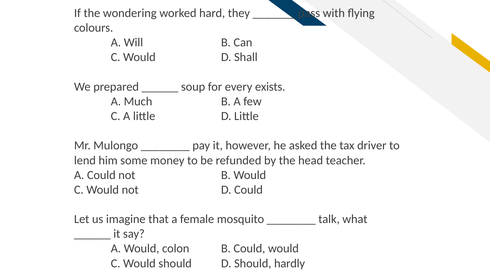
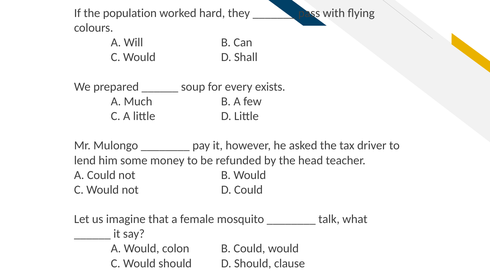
wondering: wondering -> population (130, 13)
hardly: hardly -> clause (290, 263)
